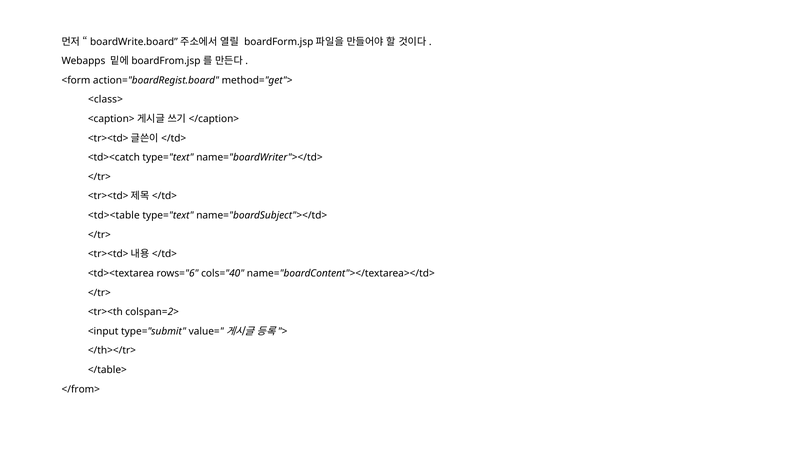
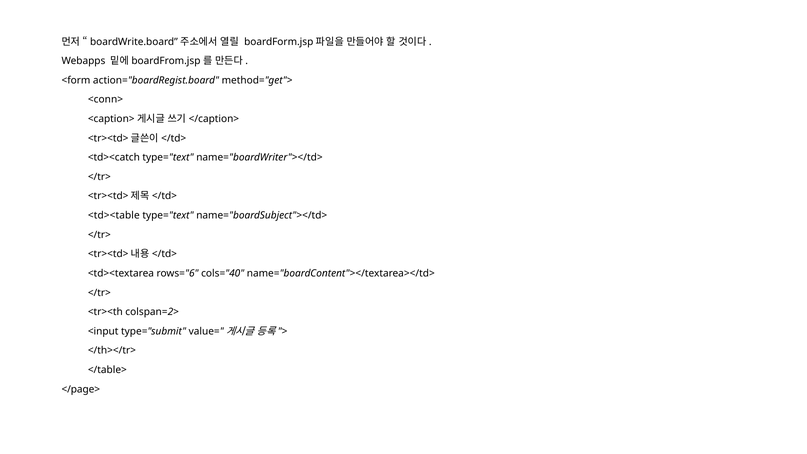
<class>: <class> -> <conn> (105, 100)
</from>: </from> -> </page> (81, 389)
